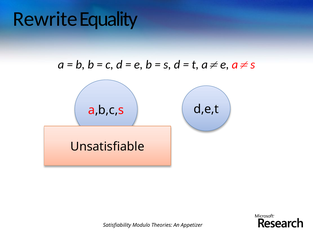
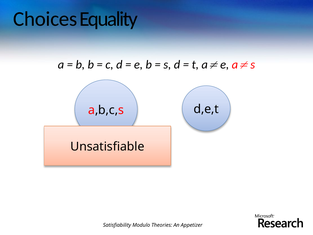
Rewrite: Rewrite -> Choices (45, 19)
